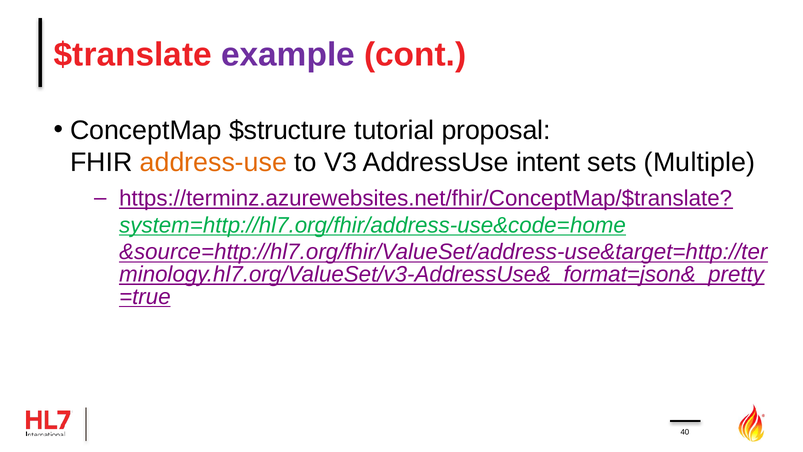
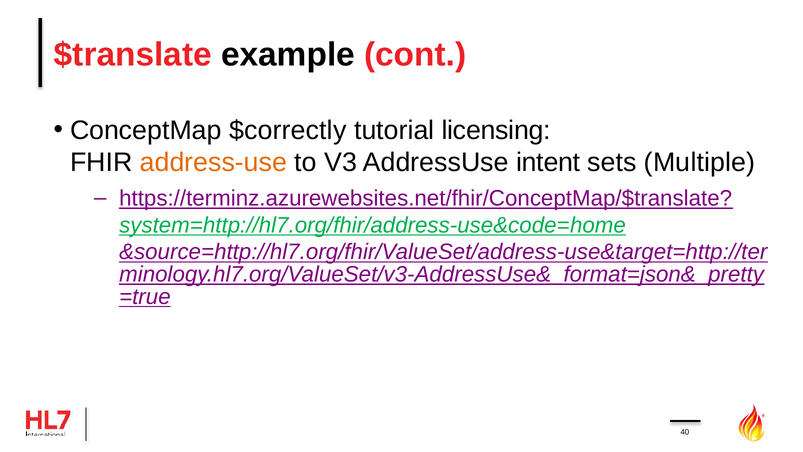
example colour: purple -> black (288, 55)
$structure: $structure -> $correctly (288, 130)
proposal: proposal -> licensing (496, 130)
